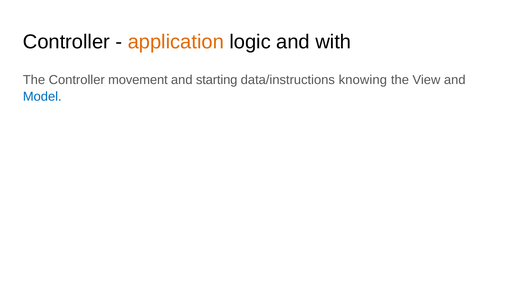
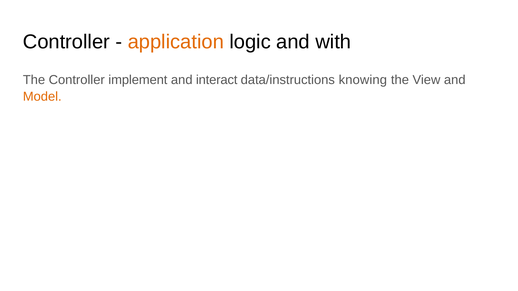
movement: movement -> implement (138, 80)
starting: starting -> interact (217, 80)
Model colour: blue -> orange (42, 97)
